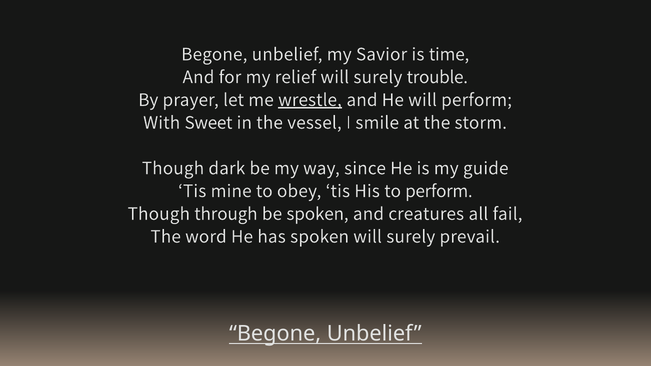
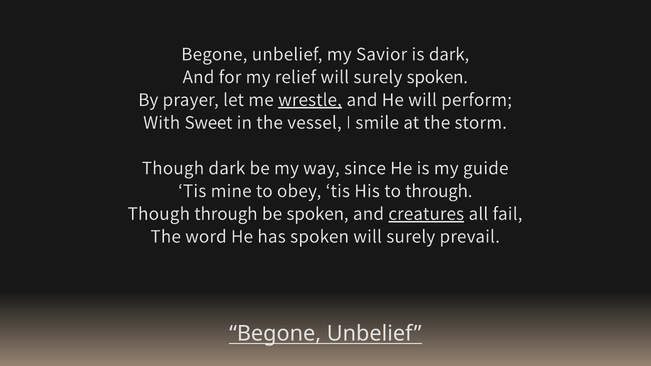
is time: time -> dark (449, 54)
surely trouble: trouble -> spoken (437, 77)
to perform: perform -> through (439, 191)
creatures underline: none -> present (426, 214)
